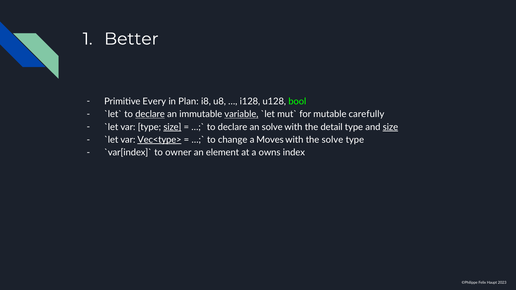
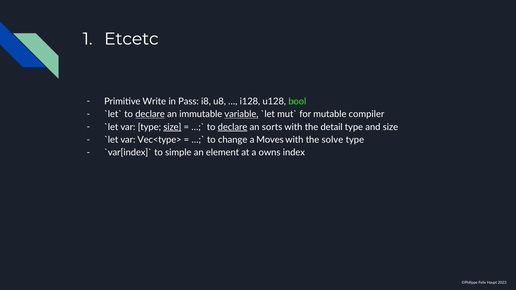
Better: Better -> Etcetc (131, 39)
Every: Every -> Write (154, 101)
Plan: Plan -> Pass (189, 101)
carefully: carefully -> compiler (366, 114)
declare underline: none -> present (233, 127)
an solve: solve -> sorts (272, 127)
size underline: present -> none (390, 127)
Vec<type> underline: present -> none (159, 140)
owner: owner -> simple (178, 153)
